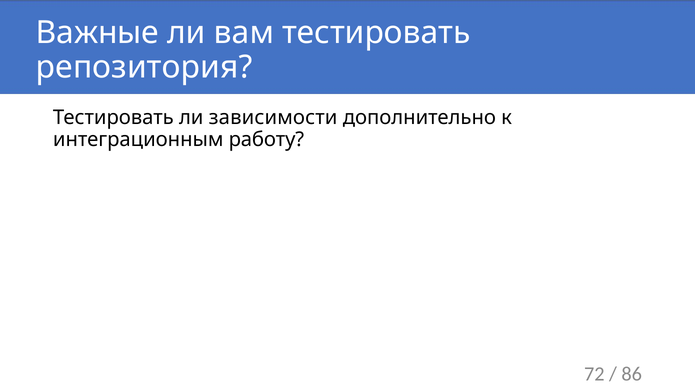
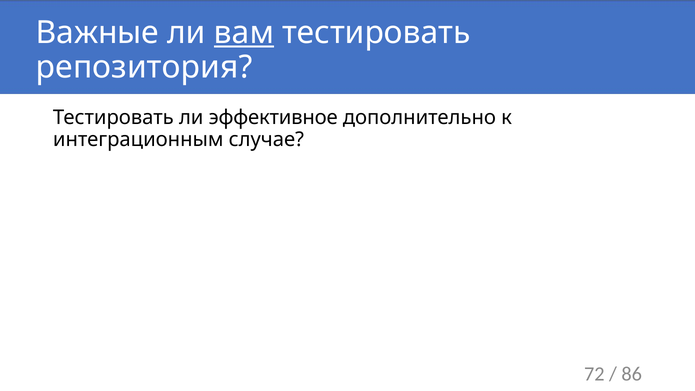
вам underline: none -> present (244, 33)
зависимости: зависимости -> эффективное (273, 117)
работу: работу -> случае (266, 139)
